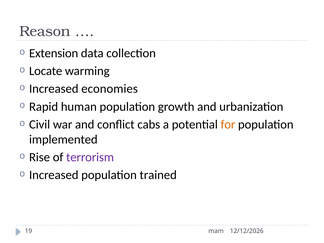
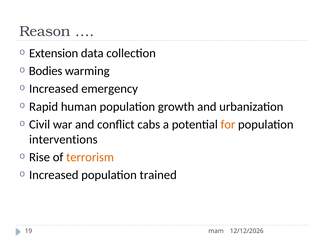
Locate: Locate -> Bodies (46, 71)
economies: economies -> emergency (110, 89)
implemented: implemented -> interventions (63, 139)
terrorism colour: purple -> orange (90, 157)
